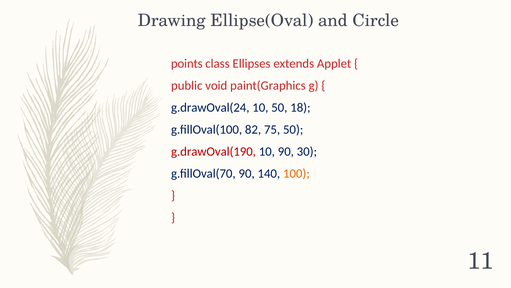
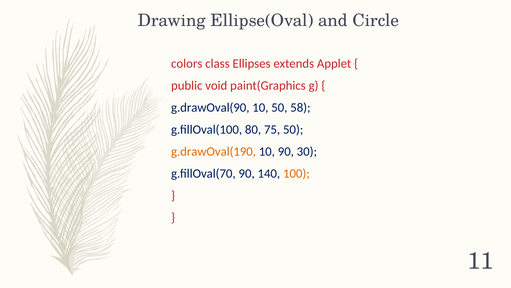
points: points -> colors (187, 63)
g.drawOval(24: g.drawOval(24 -> g.drawOval(90 (210, 107)
18: 18 -> 58 (300, 107)
82: 82 -> 80 (253, 129)
g.drawOval(190 colour: red -> orange (213, 151)
